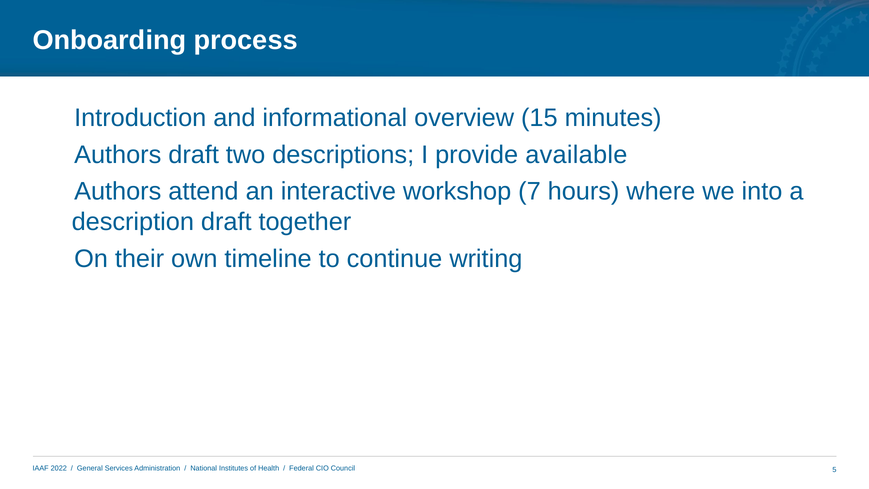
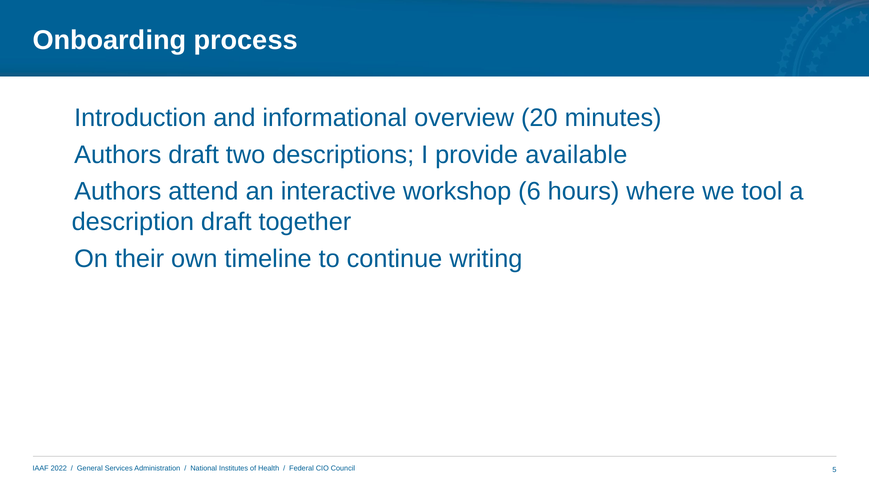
15: 15 -> 20 (539, 118)
7: 7 -> 6 (529, 192)
into: into -> tool (762, 192)
